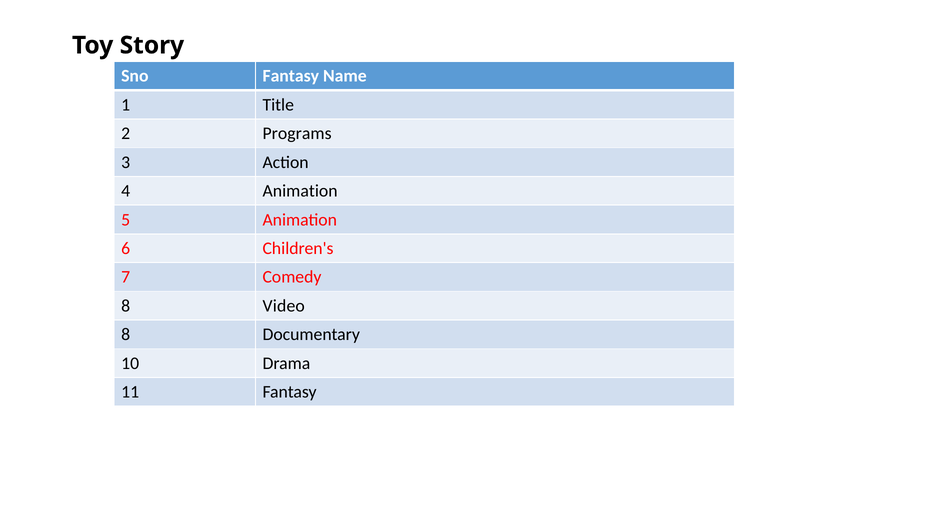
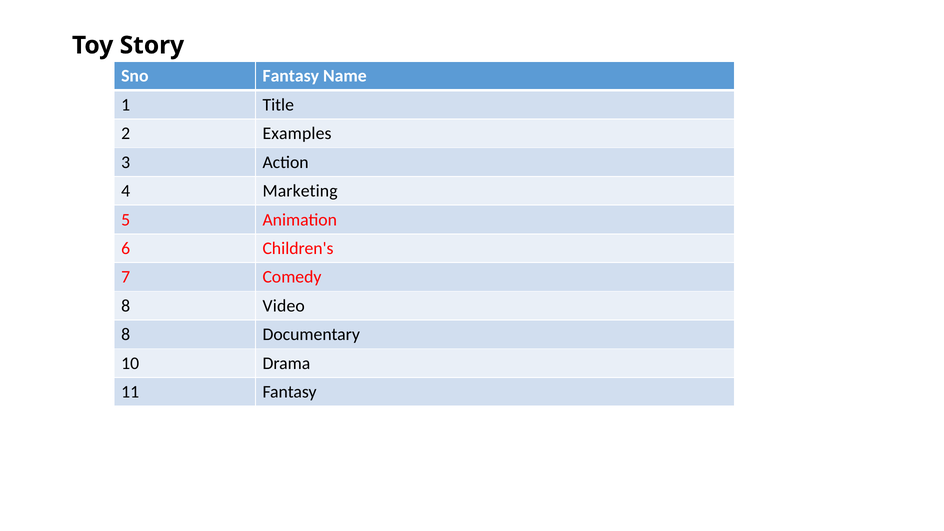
Programs: Programs -> Examples (297, 134)
4 Animation: Animation -> Marketing (300, 191)
